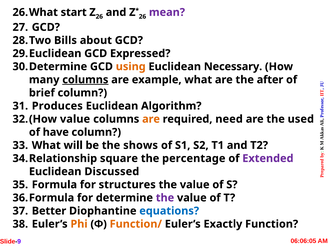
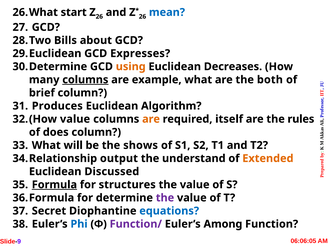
mean colour: purple -> blue (167, 12)
Expressed: Expressed -> Expresses (140, 53)
Necessary: Necessary -> Decreases (233, 67)
after: after -> both (270, 80)
need: need -> itself (229, 119)
used: used -> rules (301, 119)
have: have -> does (56, 132)
square: square -> output (119, 158)
percentage: percentage -> understand (194, 158)
Extended colour: purple -> orange (268, 158)
Formula underline: none -> present (54, 185)
Better: Better -> Secret (49, 211)
Phi colour: orange -> blue (79, 224)
Function/ colour: orange -> purple (136, 224)
Exactly: Exactly -> Among (223, 224)
